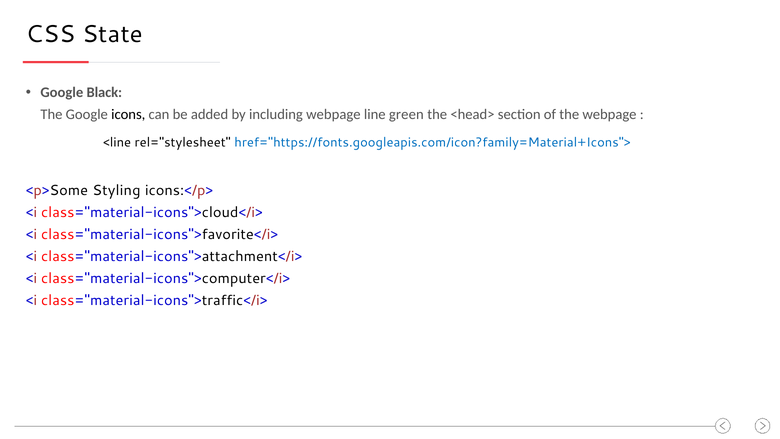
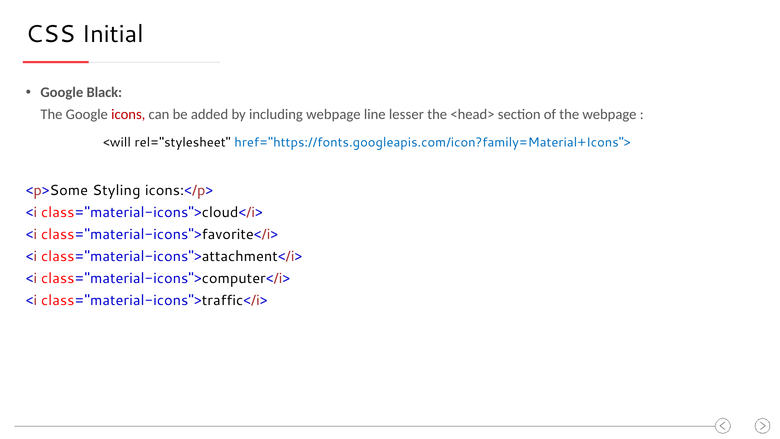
State: State -> Initial (113, 34)
icons colour: black -> red (128, 114)
green: green -> lesser (406, 114)
<line: <line -> <will (117, 142)
